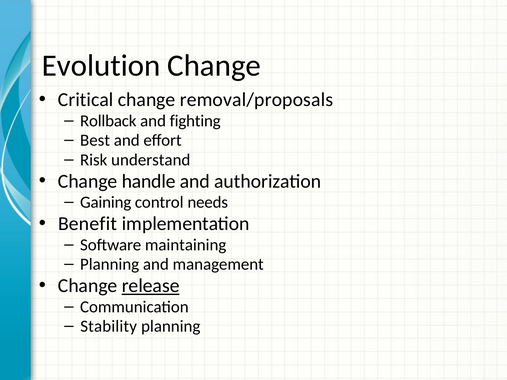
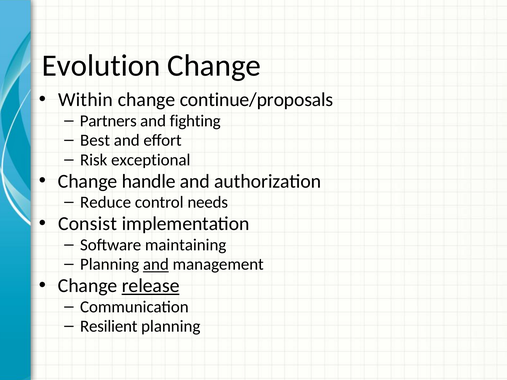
Critical: Critical -> Within (86, 100)
removal/proposals: removal/proposals -> continue/proposals (257, 100)
Rollback: Rollback -> Partners (108, 121)
understand: understand -> exceptional (151, 160)
Gaining: Gaining -> Reduce (106, 203)
Benefit: Benefit -> Consist (88, 224)
and underline: none -> present (156, 265)
Stability: Stability -> Resilient (109, 327)
